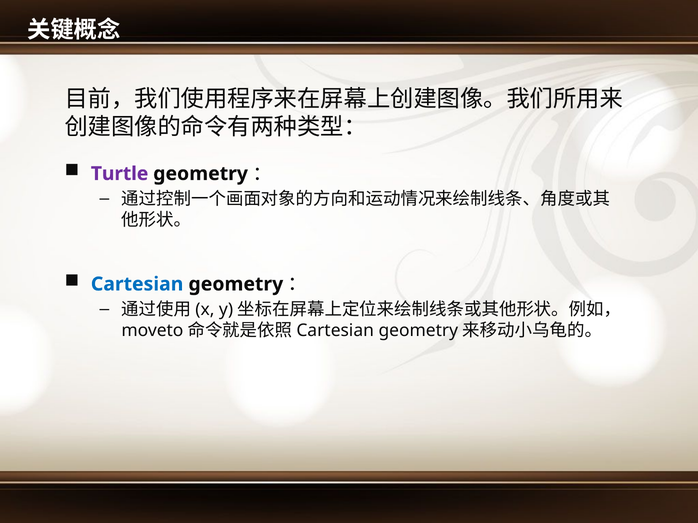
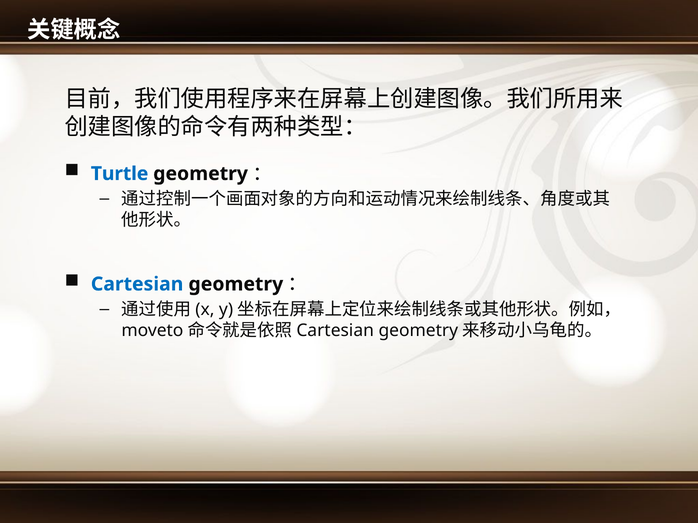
Turtle colour: purple -> blue (120, 174)
